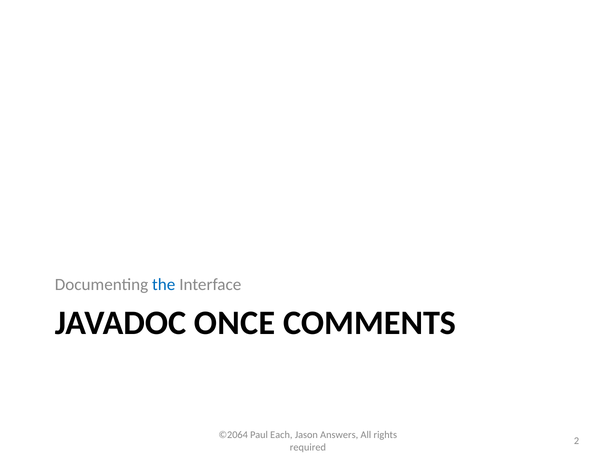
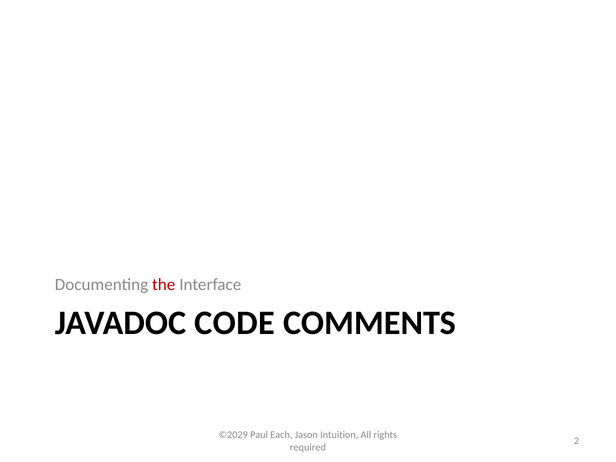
the colour: blue -> red (164, 285)
ONCE: ONCE -> CODE (234, 323)
©2064: ©2064 -> ©2029 (233, 435)
Answers: Answers -> Intuition (339, 435)
